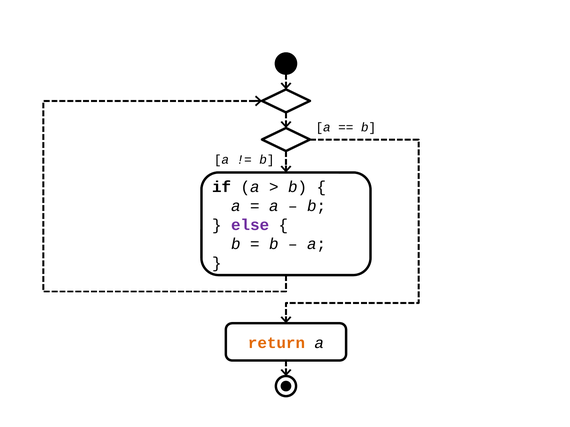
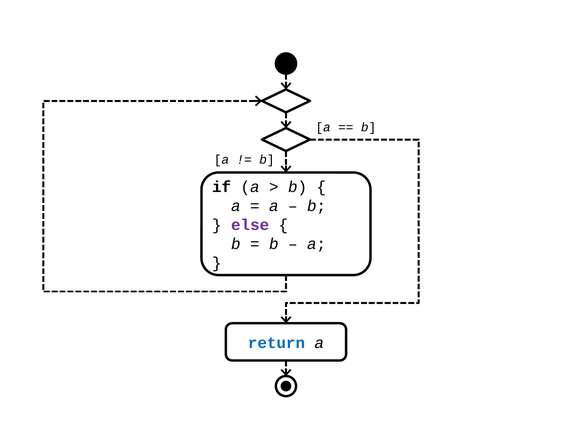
return colour: orange -> blue (276, 343)
